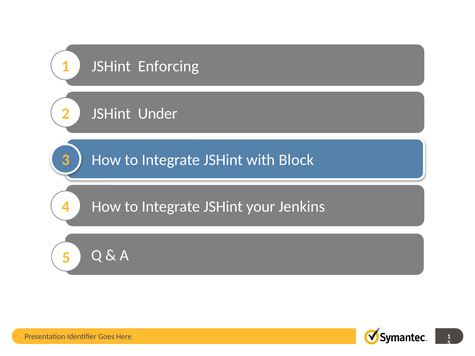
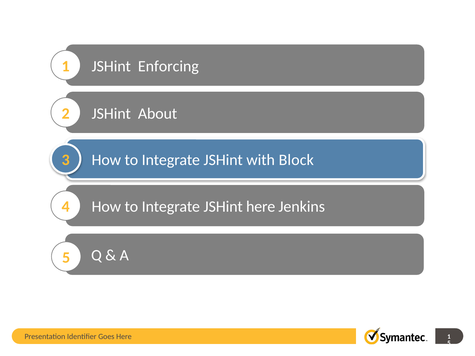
Under: Under -> About (158, 114)
JSHint your: your -> here (261, 207)
